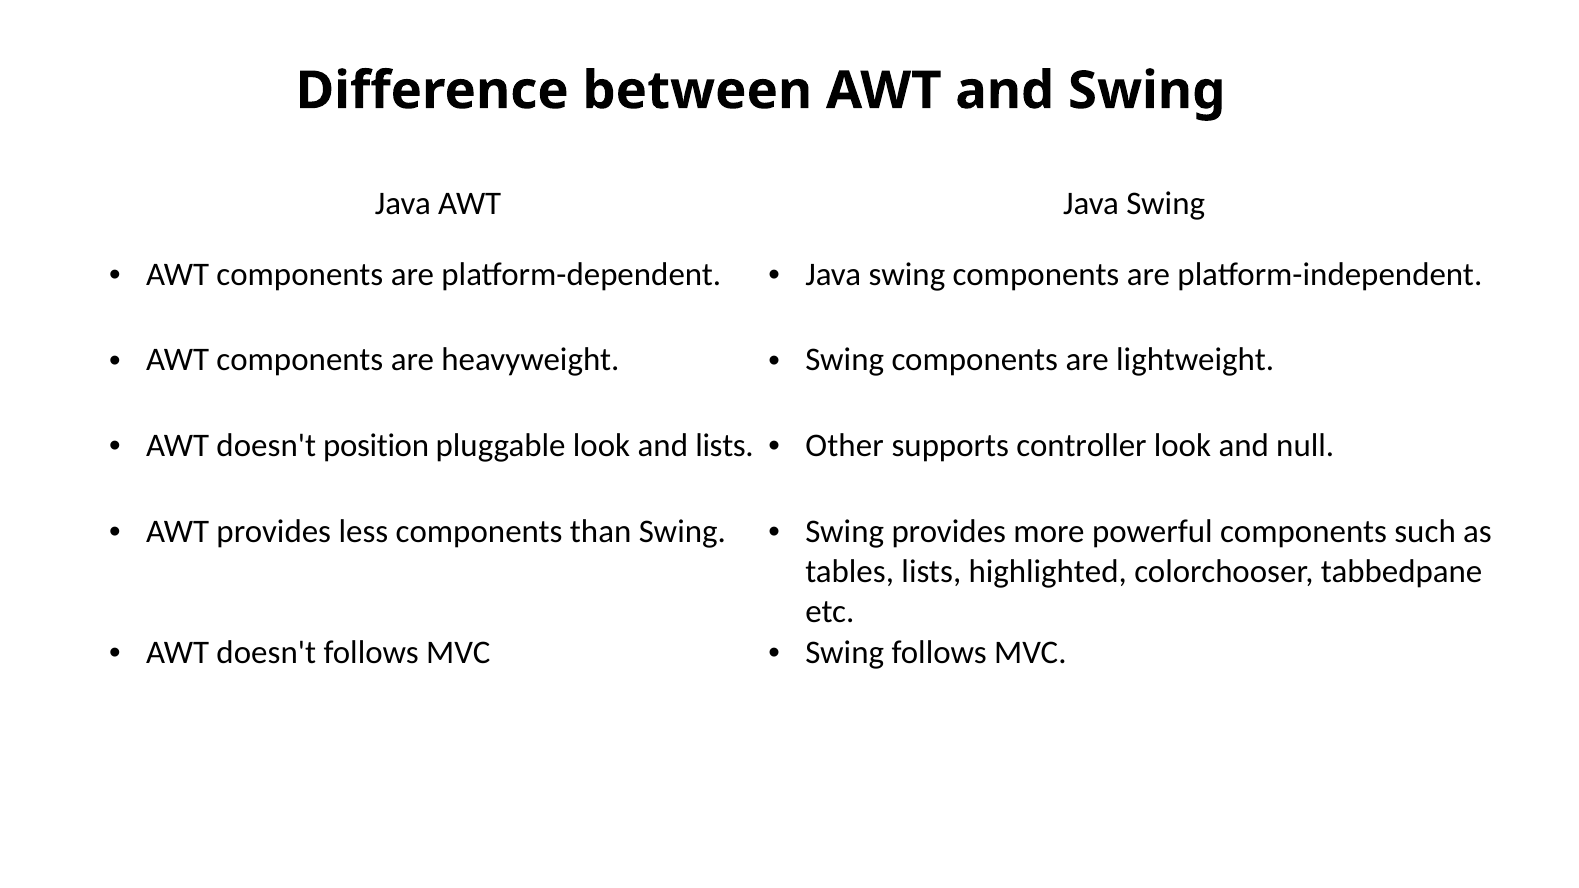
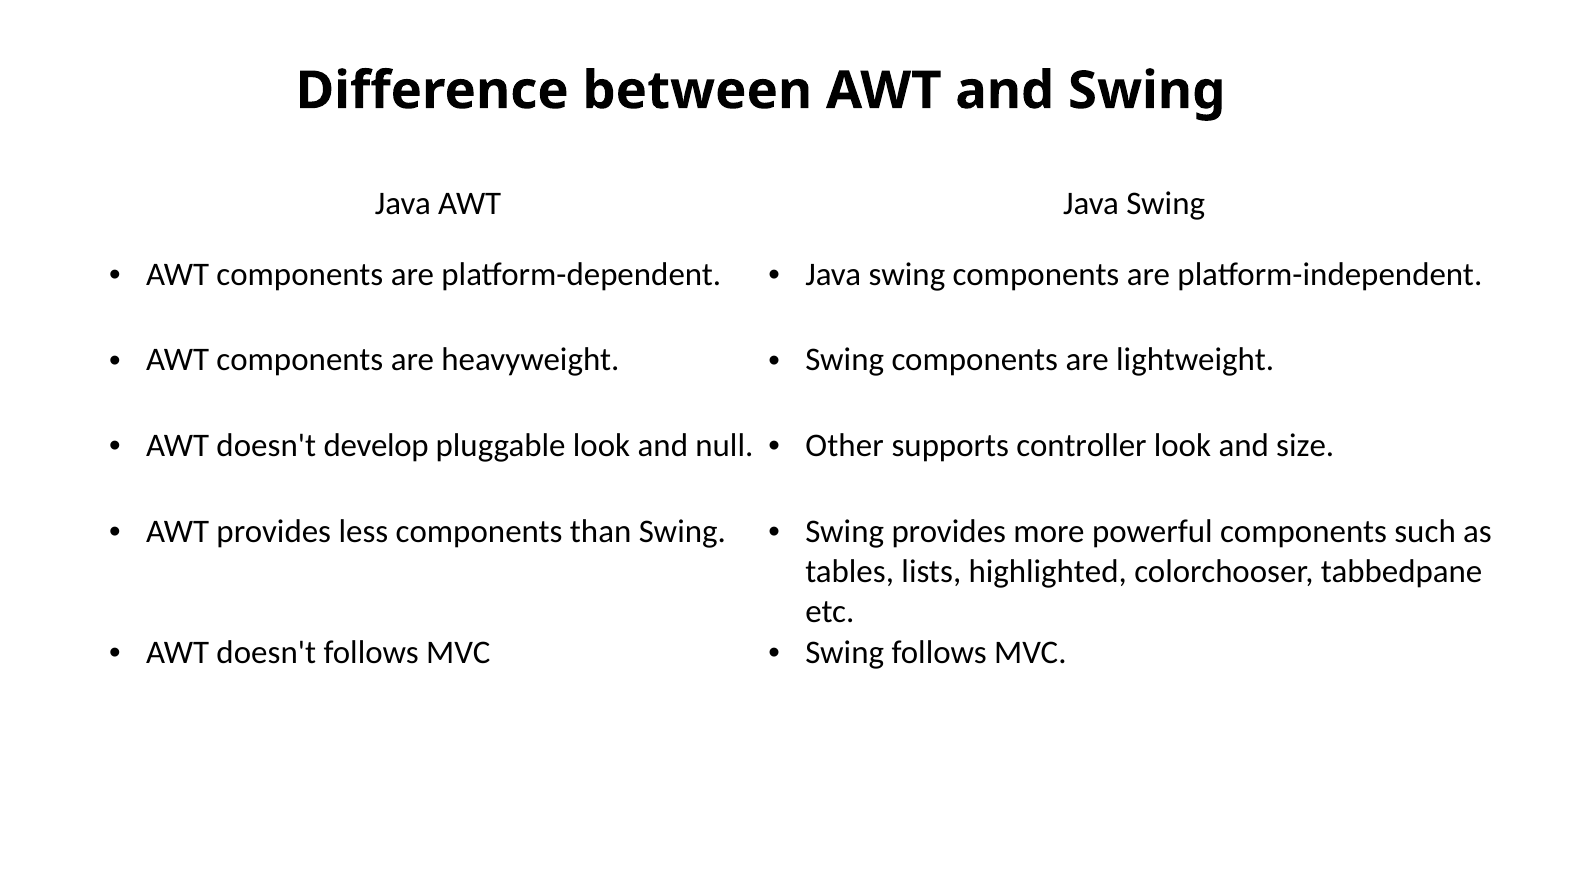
position: position -> develop (376, 446)
and lists: lists -> null (724, 446)
null: null -> size (1305, 446)
